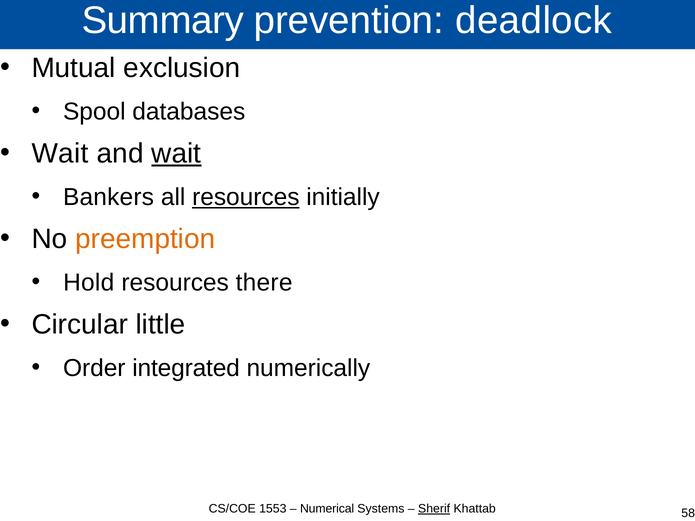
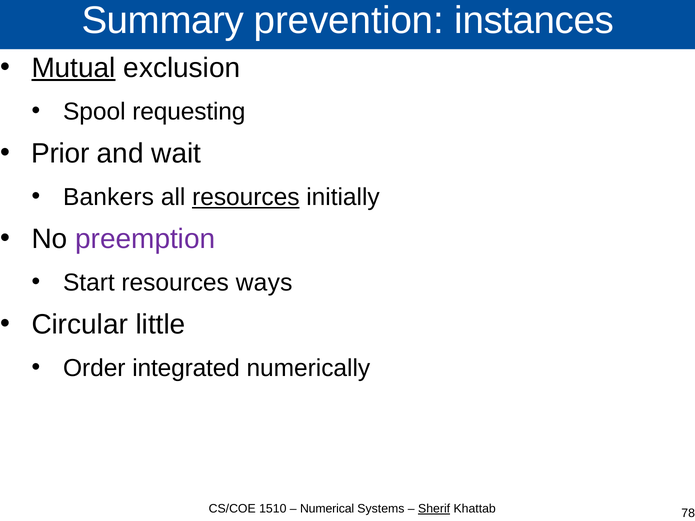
deadlock: deadlock -> instances (534, 21)
Mutual underline: none -> present (74, 68)
databases: databases -> requesting (189, 112)
Wait: Wait -> Prior (60, 154)
wait underline: present -> none (176, 154)
preemption colour: orange -> purple (145, 239)
Hold: Hold -> Start (89, 283)
there: there -> ways (264, 283)
1553: 1553 -> 1510 (273, 509)
58: 58 -> 78 (688, 513)
